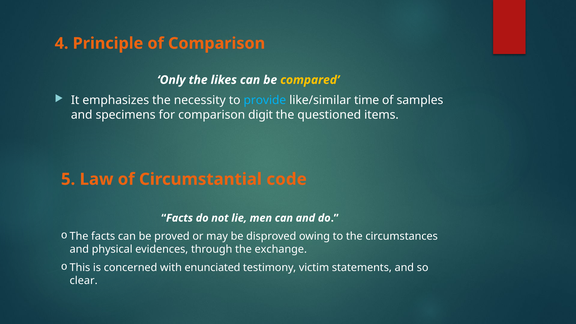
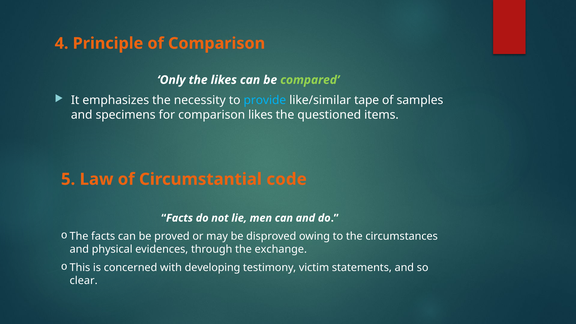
compared colour: yellow -> light green (310, 80)
time: time -> tape (367, 100)
comparison digit: digit -> likes (261, 115)
enunciated: enunciated -> developing (212, 268)
